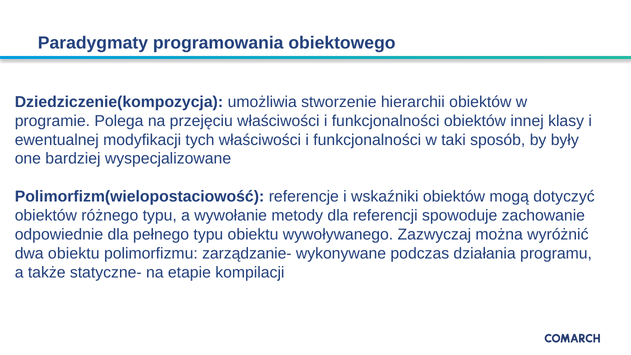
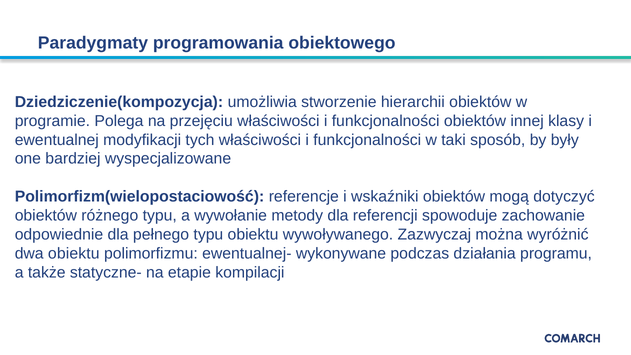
zarządzanie-: zarządzanie- -> ewentualnej- (247, 253)
